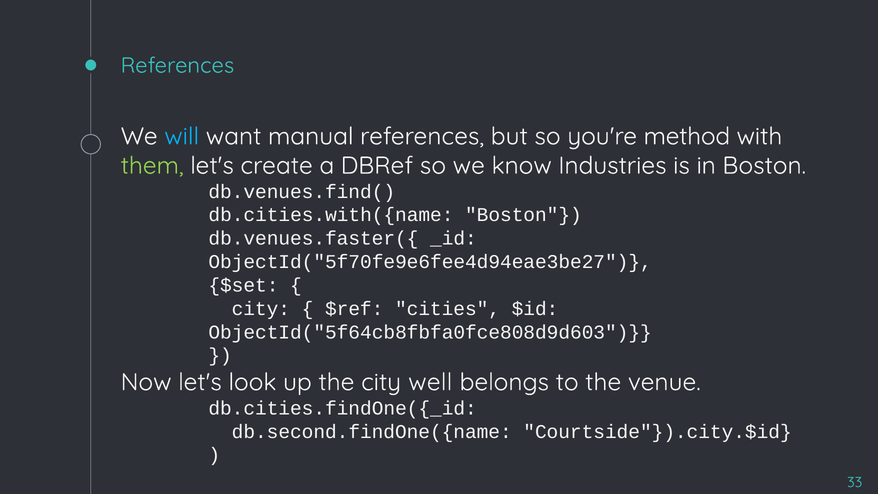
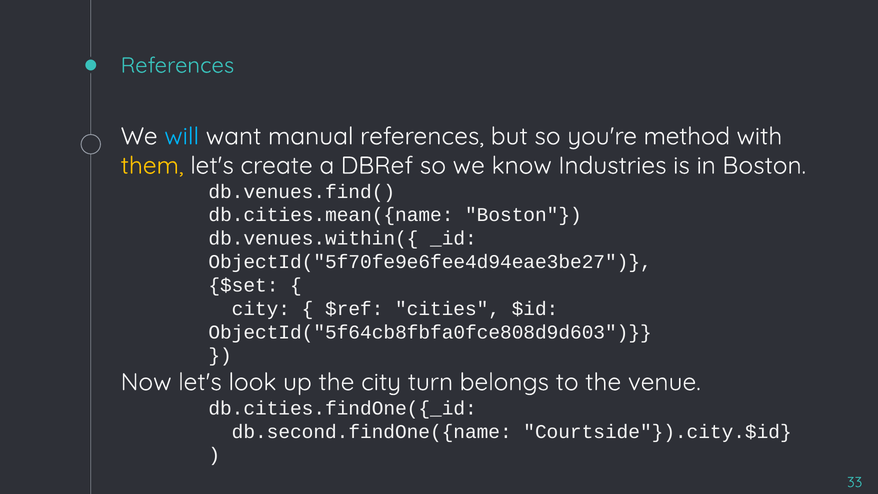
them colour: light green -> yellow (152, 166)
db.cities.with({name: db.cities.with({name -> db.cities.mean({name (331, 215)
db.venues.faster({: db.venues.faster({ -> db.venues.within({ (313, 238)
well: well -> turn (430, 382)
